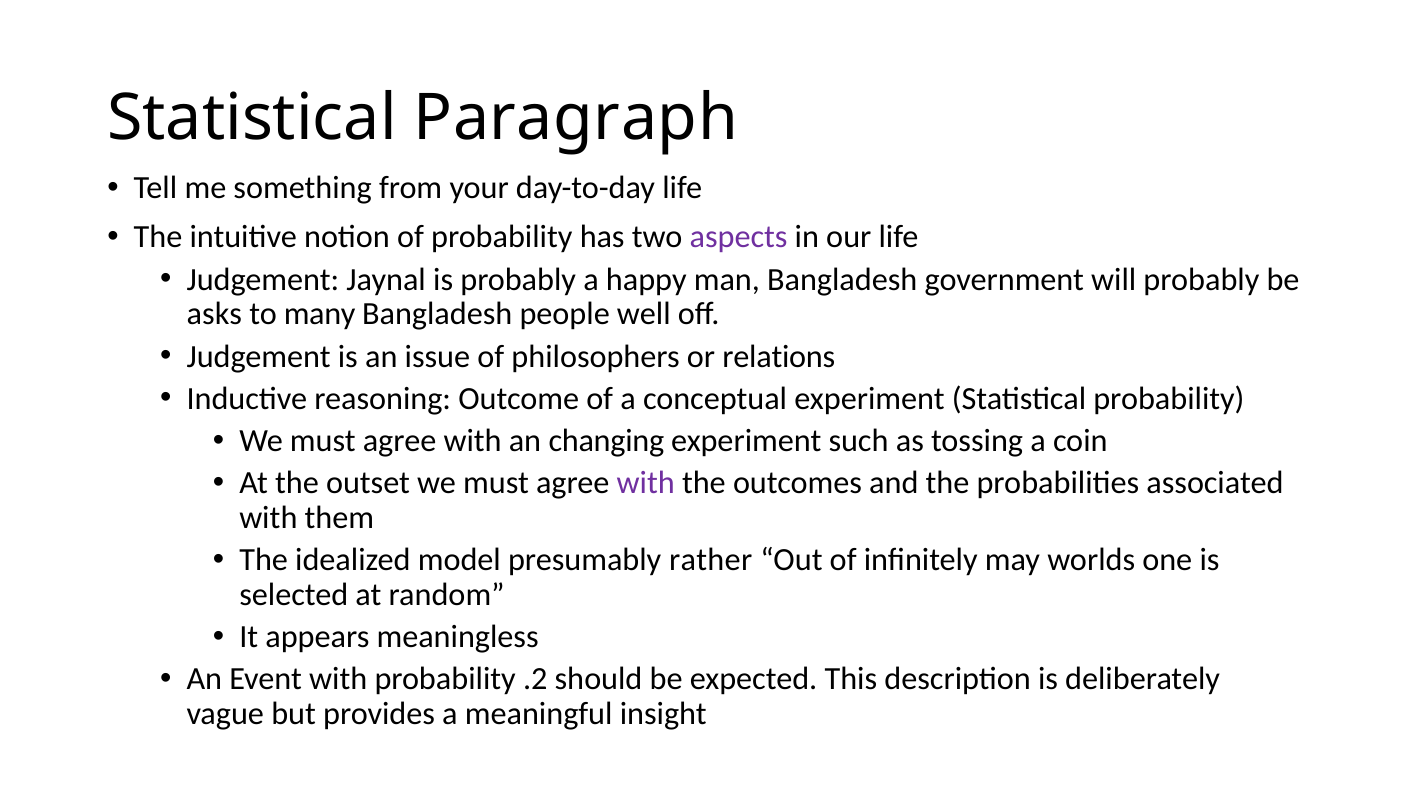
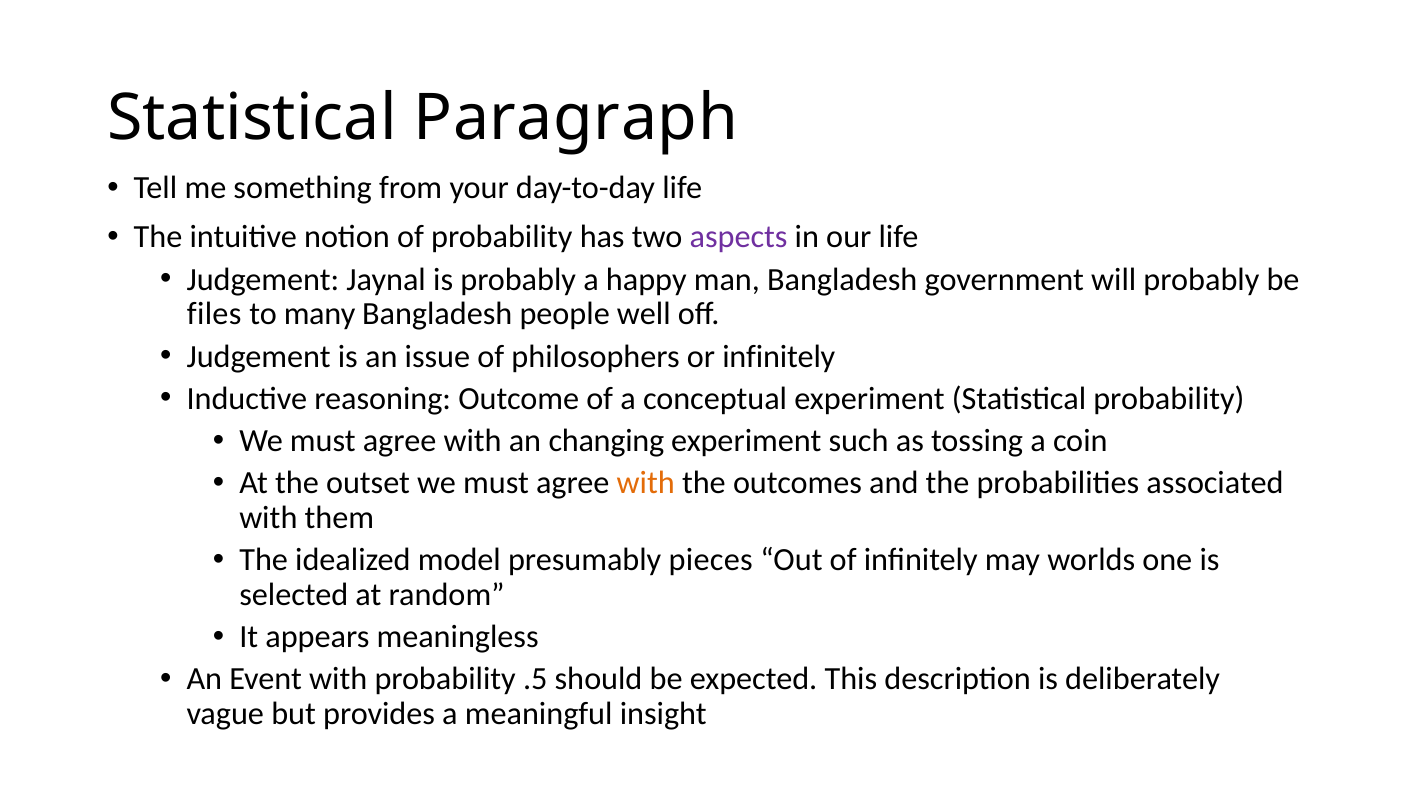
asks: asks -> files (214, 314)
or relations: relations -> infinitely (779, 356)
with colour: purple -> orange (646, 483)
rather: rather -> pieces (711, 560)
.2: .2 -> .5 (535, 679)
